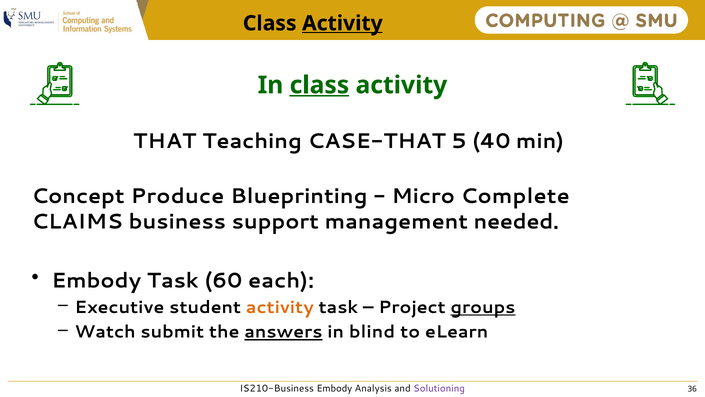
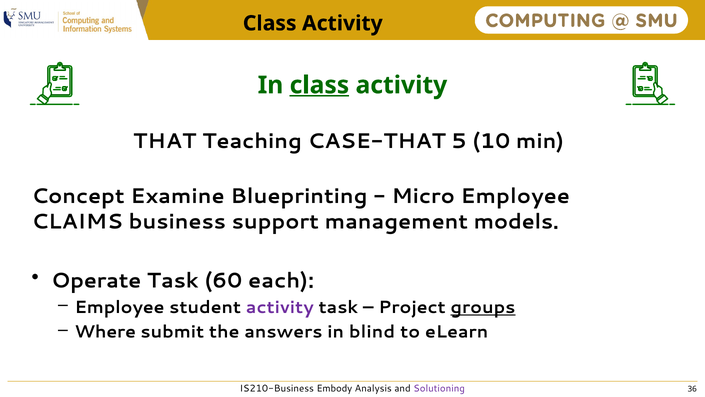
Activity underline: present -> none (342, 23)
40: 40 -> 10 (491, 141)
Produce: Produce -> Examine (178, 196)
Micro Complete: Complete -> Employee (515, 196)
needed: needed -> models (516, 221)
Embody: Embody -> Operate (96, 281)
Executive: Executive -> Employee (120, 307)
activity colour: orange -> purple (280, 307)
Watch: Watch -> Where (105, 332)
answers underline: present -> none (283, 332)
